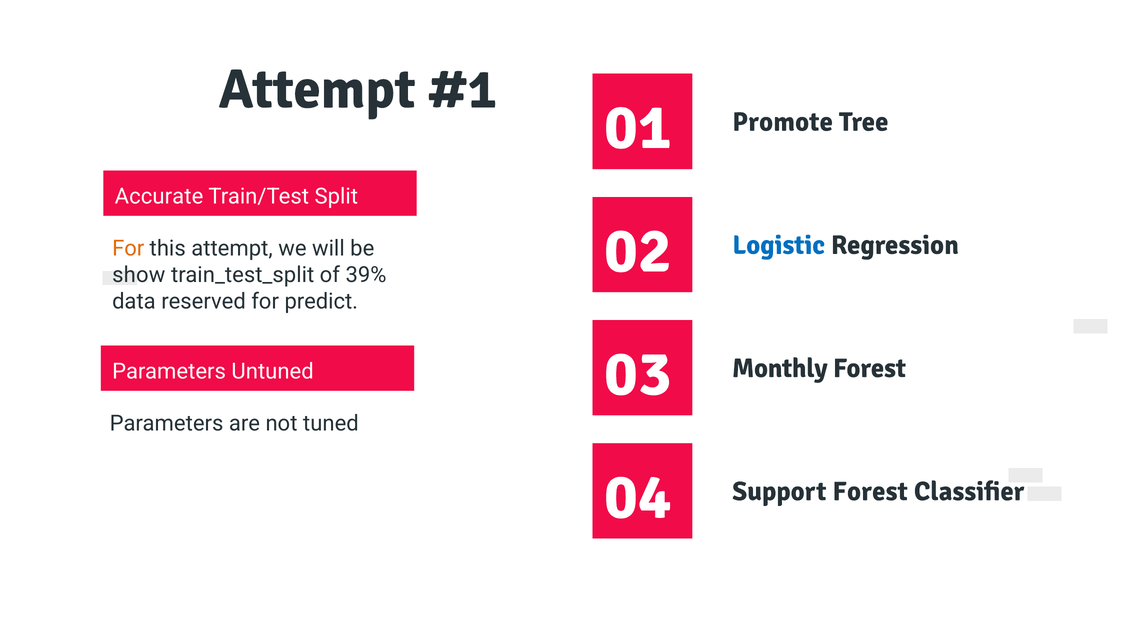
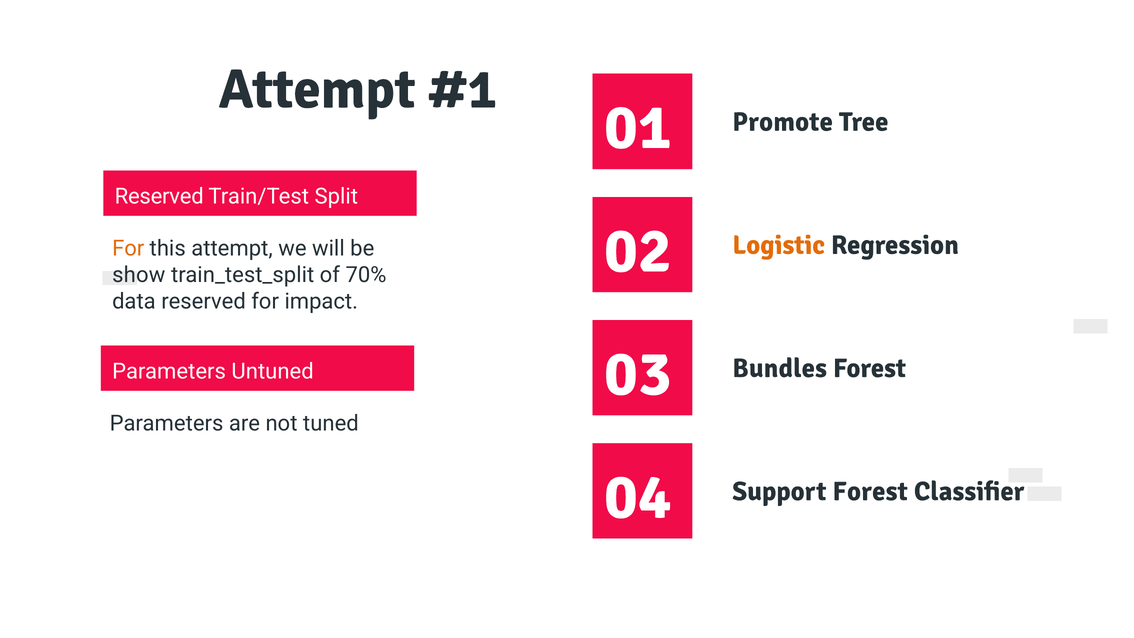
Accurate: Accurate -> Reserved (159, 197)
Logistic colour: blue -> orange (779, 245)
39%: 39% -> 70% (366, 275)
predict: predict -> impact (321, 301)
Monthly: Monthly -> Bundles (780, 368)
